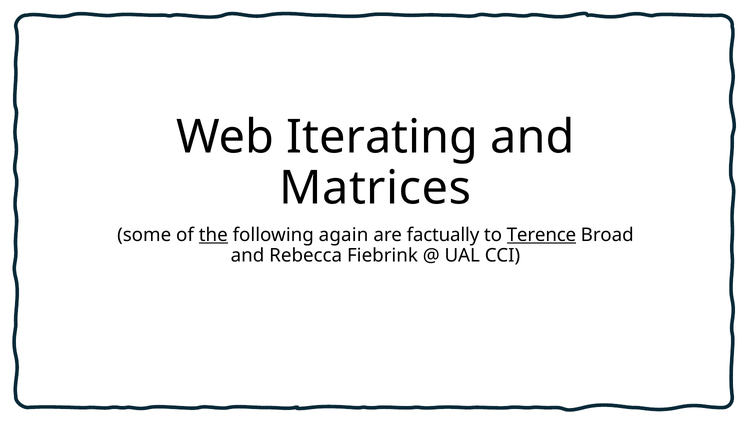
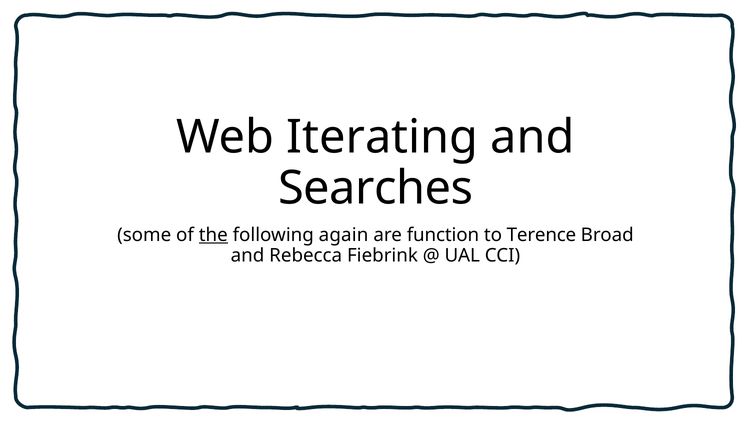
Matrices: Matrices -> Searches (376, 188)
factually: factually -> function (443, 235)
Terence underline: present -> none (541, 235)
